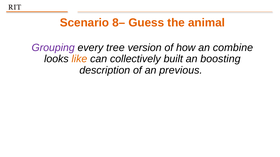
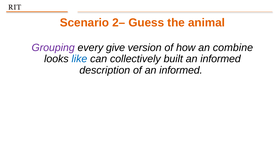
8–: 8– -> 2– (119, 23)
tree: tree -> give (116, 48)
like colour: orange -> blue (79, 59)
boosting: boosting -> informed (221, 59)
of an previous: previous -> informed (181, 70)
